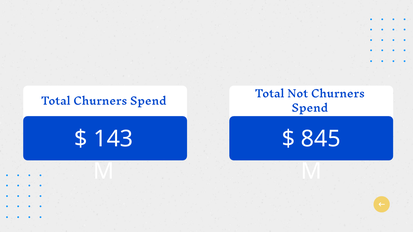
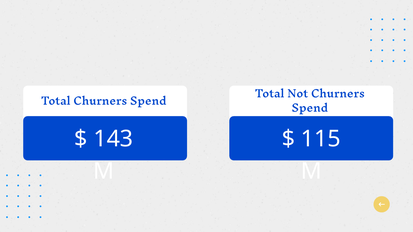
845: 845 -> 115 (321, 139)
